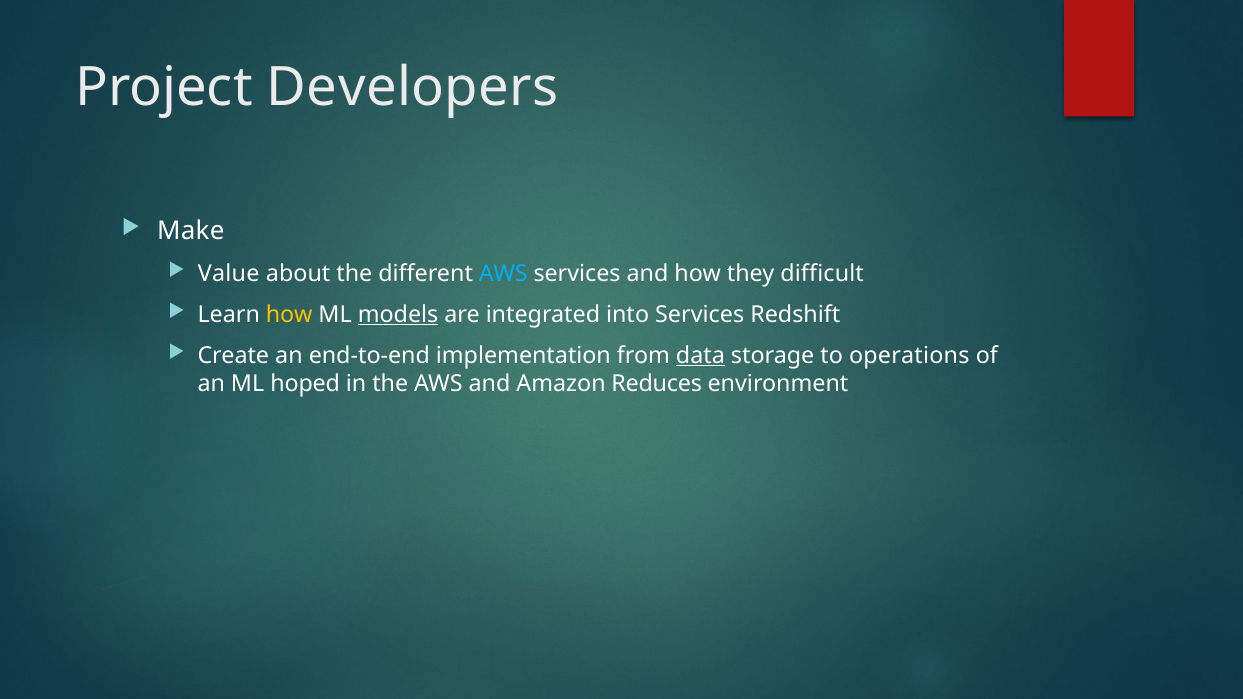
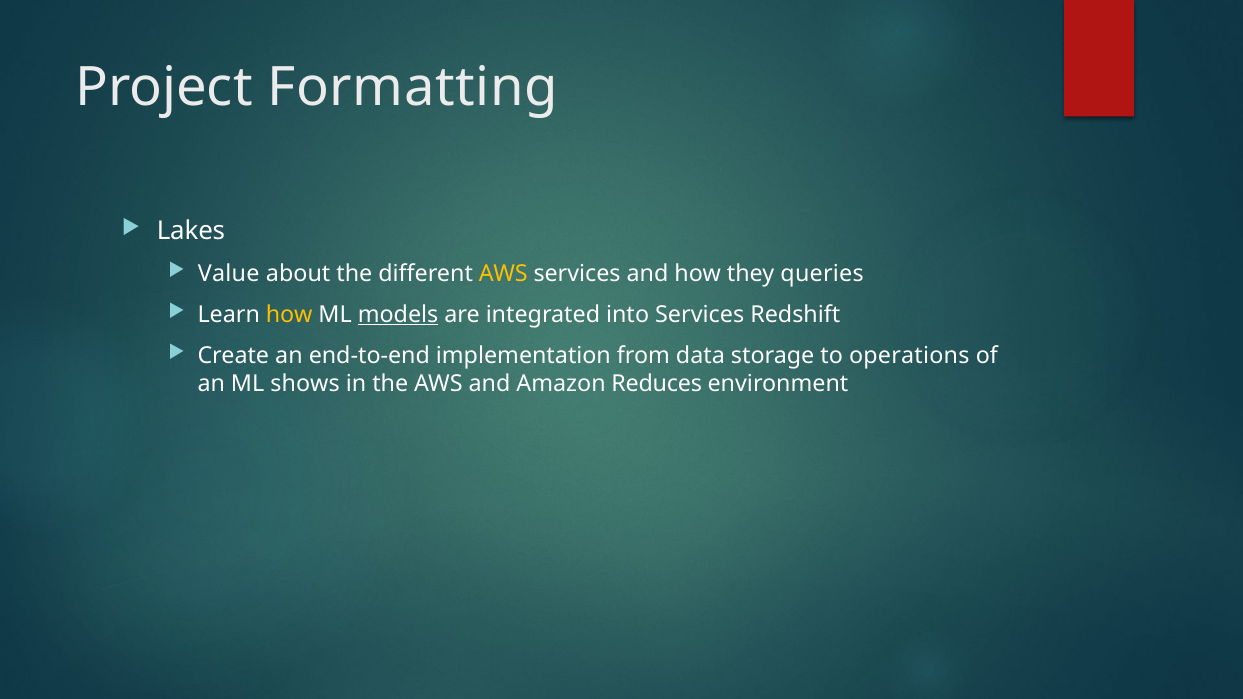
Developers: Developers -> Formatting (413, 87)
Make: Make -> Lakes (191, 231)
AWS colour: light blue -> yellow (503, 274)
difficult: difficult -> queries (822, 274)
data underline: present -> none (700, 355)
hoped: hoped -> shows (305, 383)
